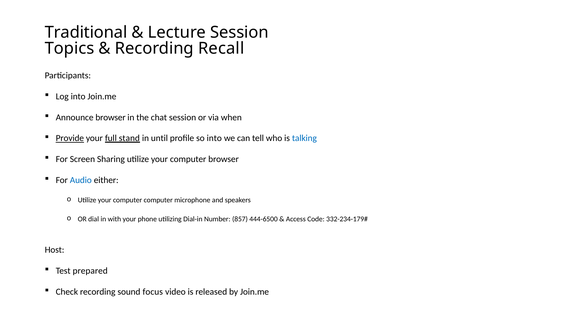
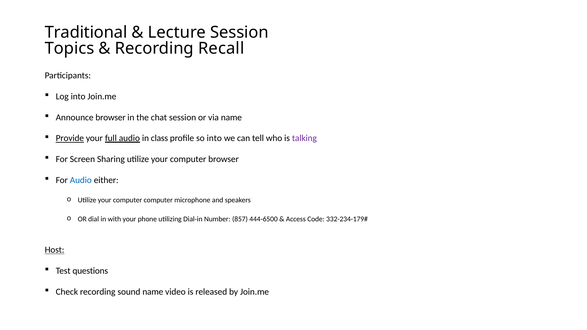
via when: when -> name (231, 117)
full stand: stand -> audio (129, 138)
until: until -> class (159, 138)
talking colour: blue -> purple (304, 138)
Host underline: none -> present (55, 250)
prepared: prepared -> questions (90, 271)
sound focus: focus -> name (153, 292)
